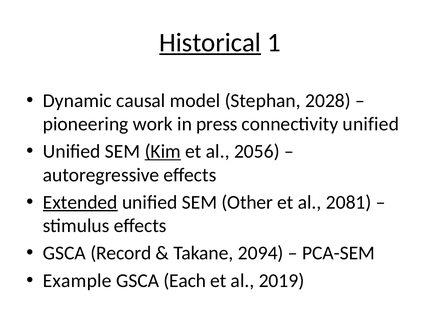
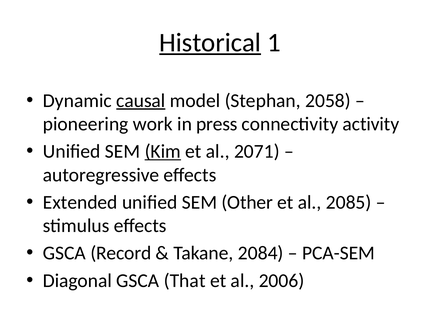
causal underline: none -> present (141, 101)
2028: 2028 -> 2058 (328, 101)
connectivity unified: unified -> activity (371, 124)
2056: 2056 -> 2071 (257, 151)
Extended underline: present -> none (80, 202)
2081: 2081 -> 2085 (349, 202)
2094: 2094 -> 2084 (261, 253)
Example: Example -> Diagonal (77, 281)
Each: Each -> That (185, 281)
2019: 2019 -> 2006 (282, 281)
